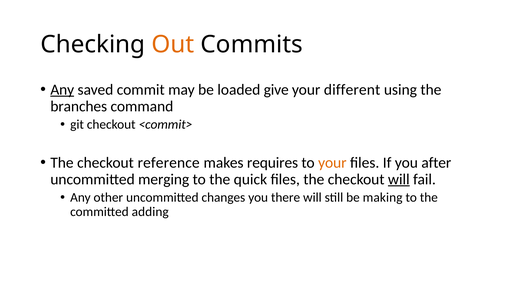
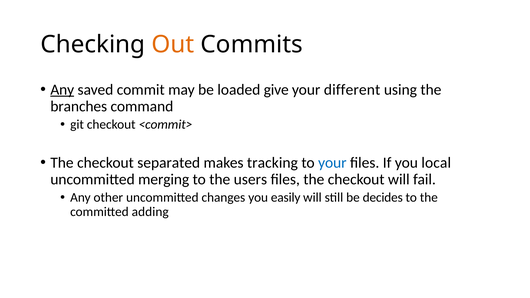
reference: reference -> separated (169, 163)
requires: requires -> tracking (272, 163)
your colour: orange -> blue (332, 163)
after: after -> local (436, 163)
quick: quick -> users (250, 179)
will underline: present -> none (399, 179)
there: there -> easily (286, 198)
making: making -> decides (383, 198)
